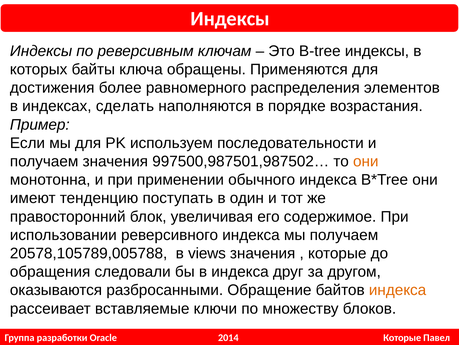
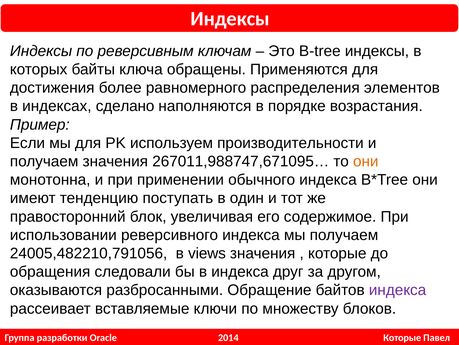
сделать: сделать -> сделано (125, 106)
последовательности: последовательности -> производительности (290, 143)
997500,987501,987502…: 997500,987501,987502… -> 267011,988747,671095… (241, 161)
20578,105789,005788: 20578,105789,005788 -> 24005,482210,791056 (89, 253)
индекса colour: orange -> purple (398, 290)
